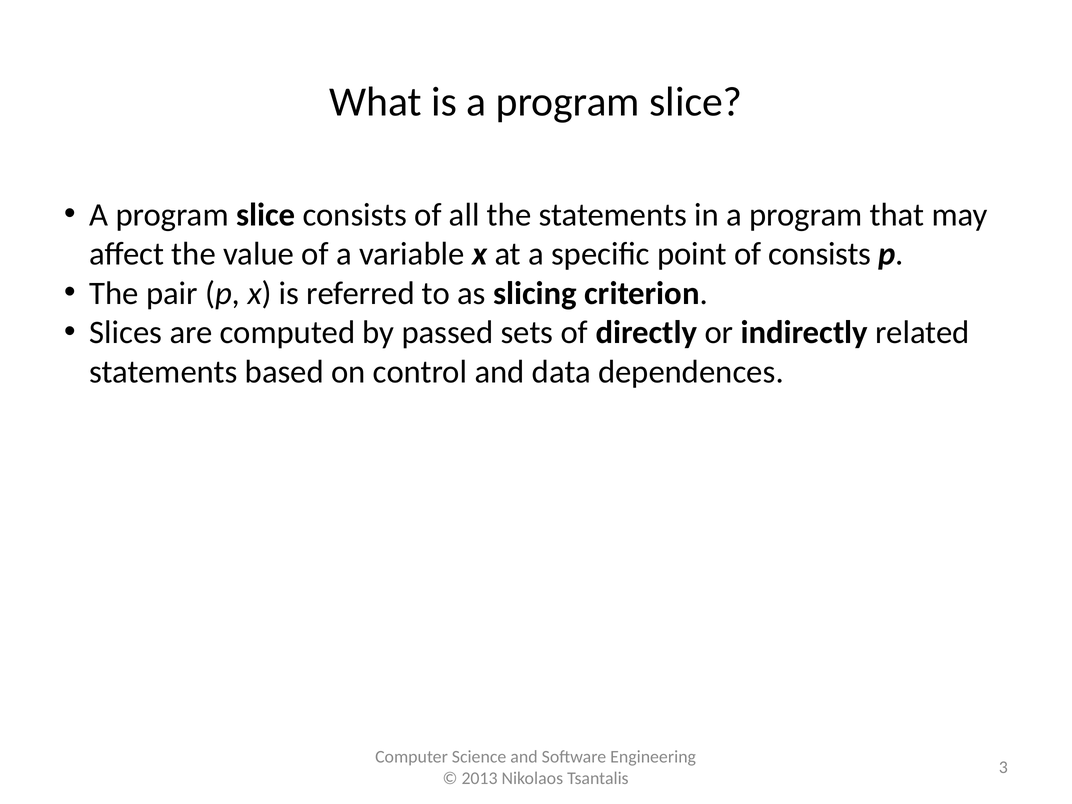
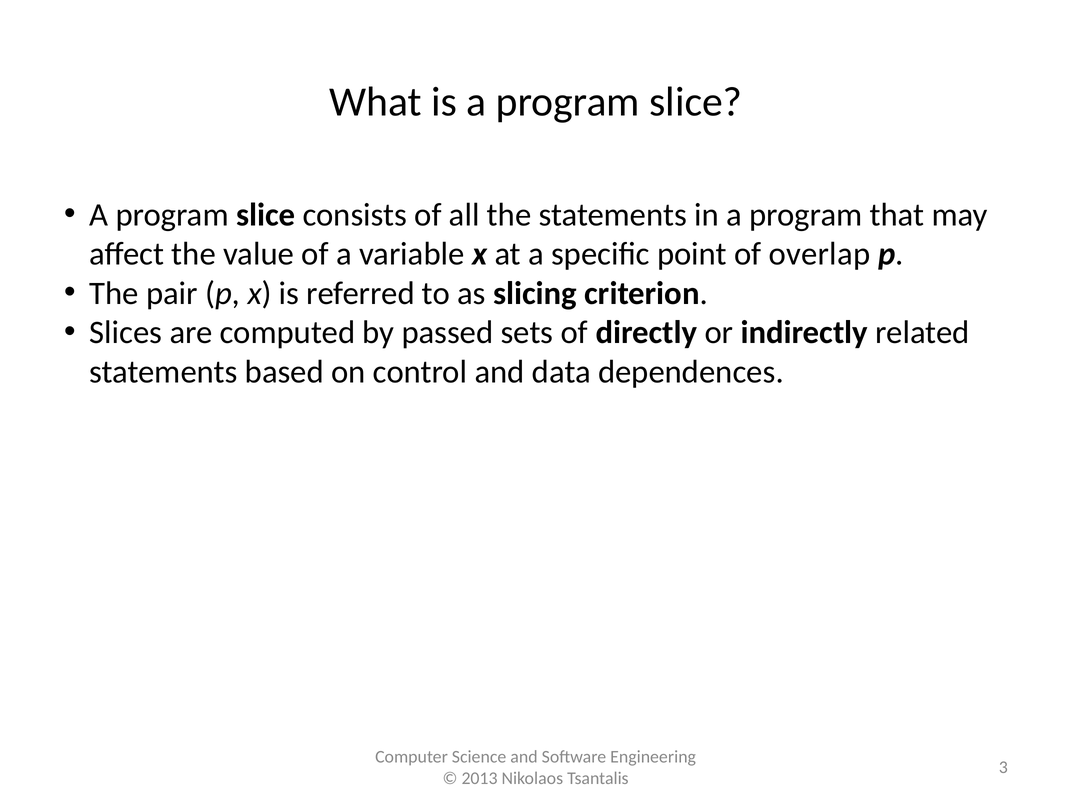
of consists: consists -> overlap (820, 254)
